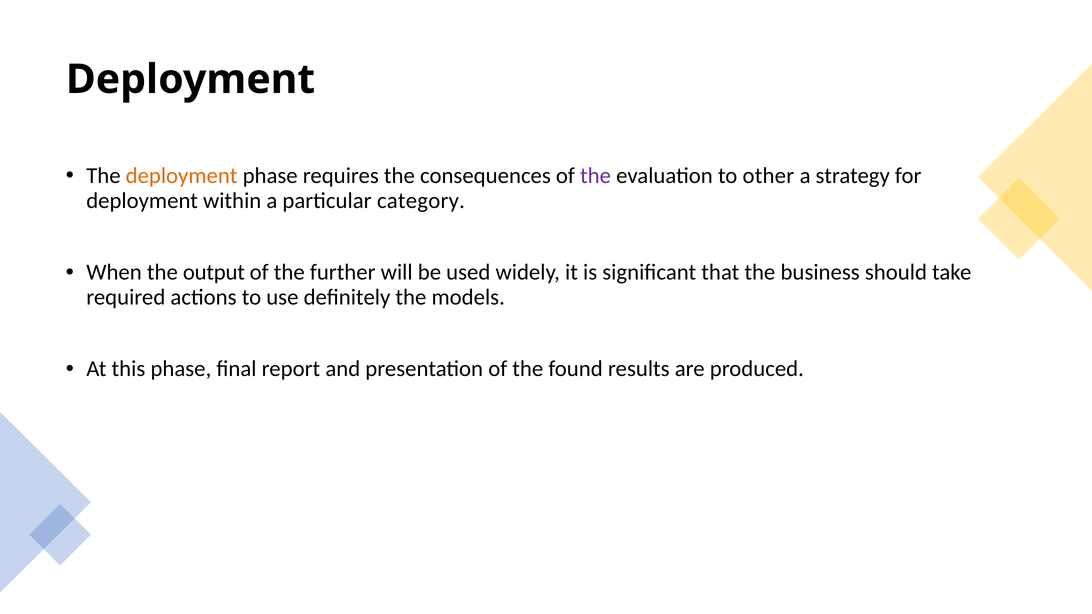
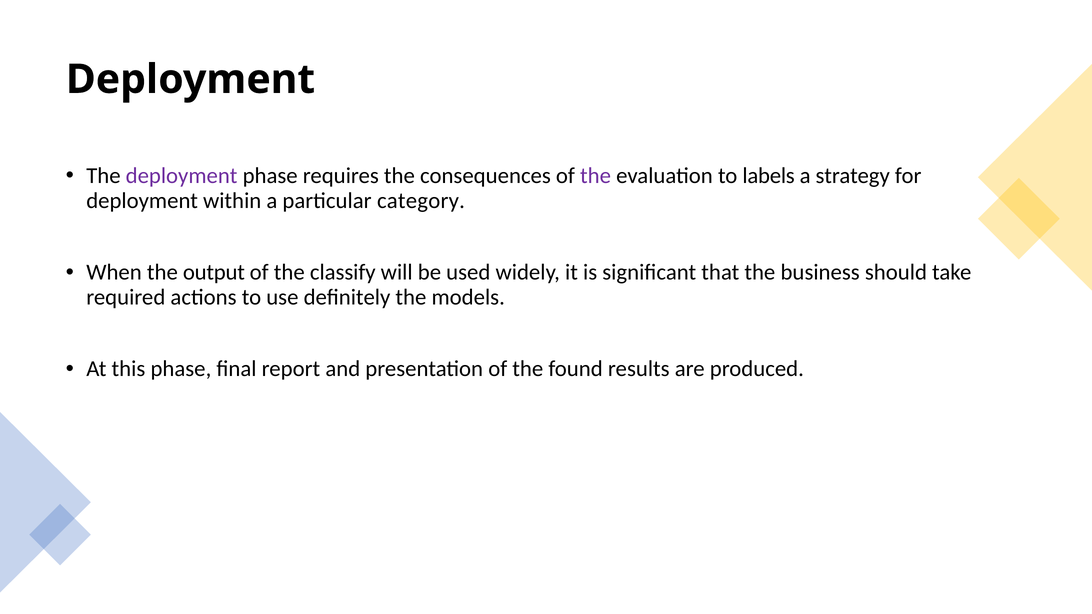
deployment colour: orange -> purple (182, 176)
other: other -> labels (769, 176)
further: further -> classify (343, 273)
